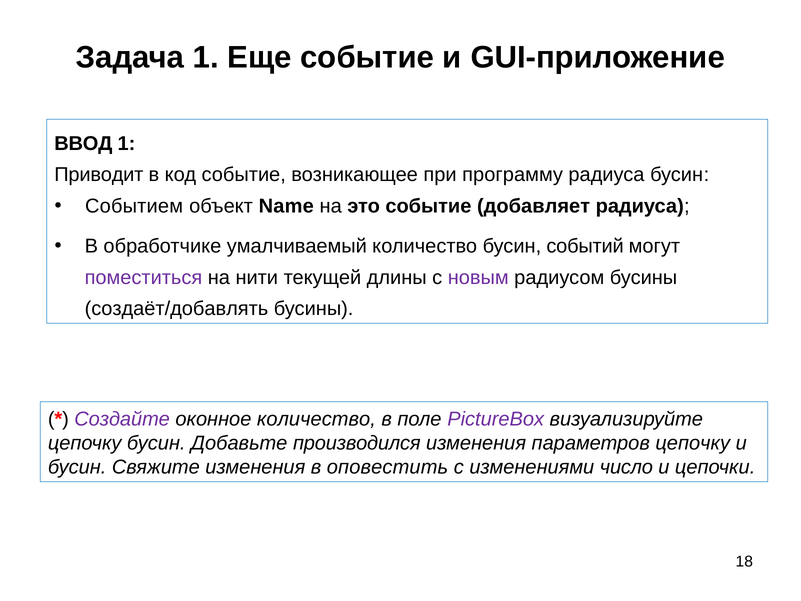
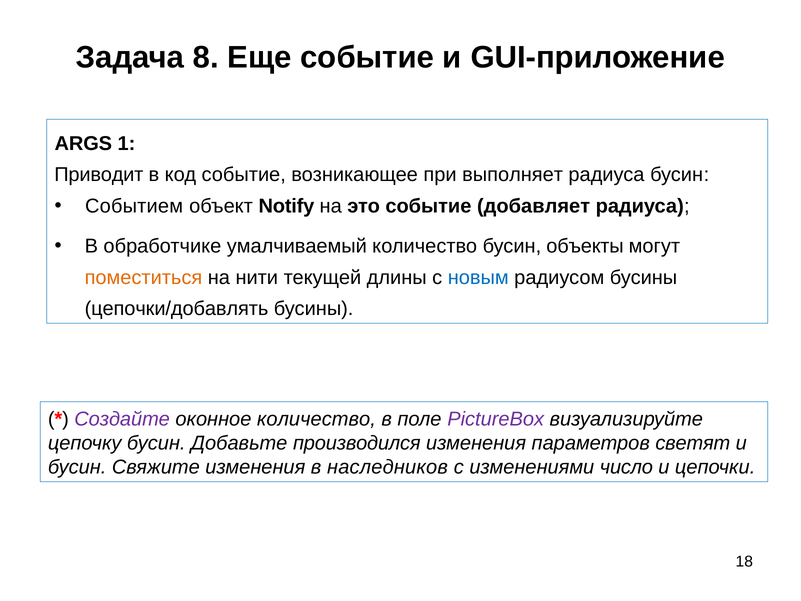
Задача 1: 1 -> 8 (206, 58)
ВВОД: ВВОД -> ARGS (83, 144)
программу: программу -> выполняет (513, 175)
Name: Name -> Notify (286, 206)
событий: событий -> объекты (585, 246)
поместиться colour: purple -> orange (143, 277)
новым colour: purple -> blue (478, 277)
создаёт/добавлять: создаёт/добавлять -> цепочки/добавлять (176, 309)
параметров цепочку: цепочку -> светят (693, 443)
оповестить: оповестить -> наследников (387, 467)
